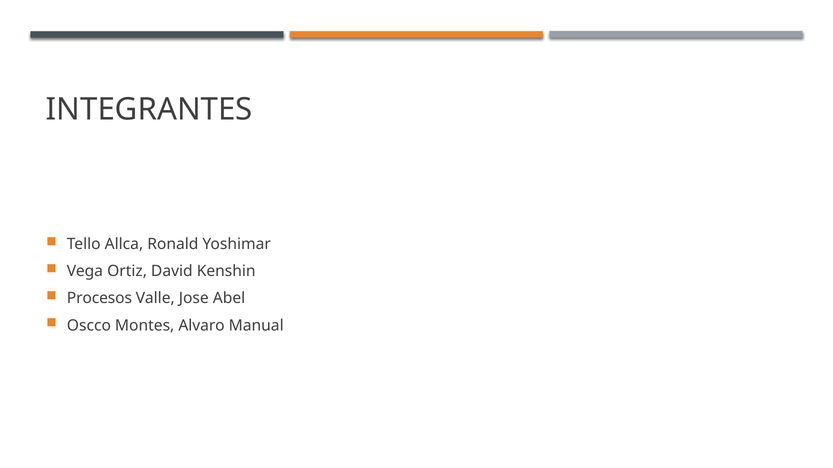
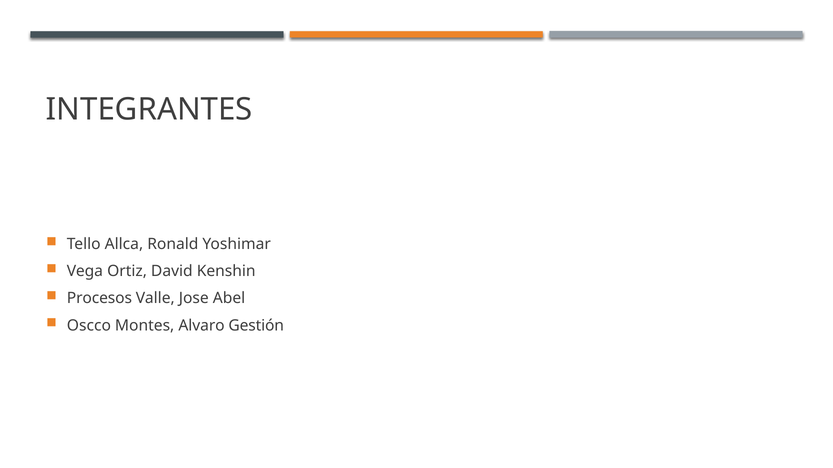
Manual: Manual -> Gestión (256, 326)
